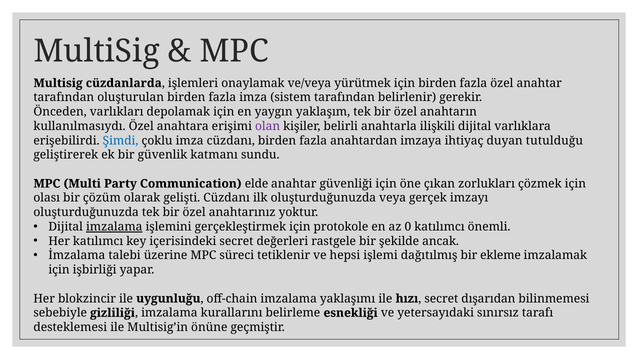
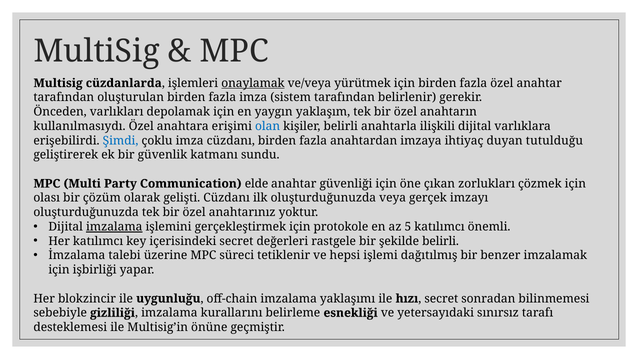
onaylamak underline: none -> present (253, 83)
olan colour: purple -> blue (268, 126)
0: 0 -> 5 (408, 227)
şekilde ancak: ancak -> belirli (441, 241)
ekleme: ekleme -> benzer (500, 255)
dışarıdan: dışarıdan -> sonradan (488, 298)
